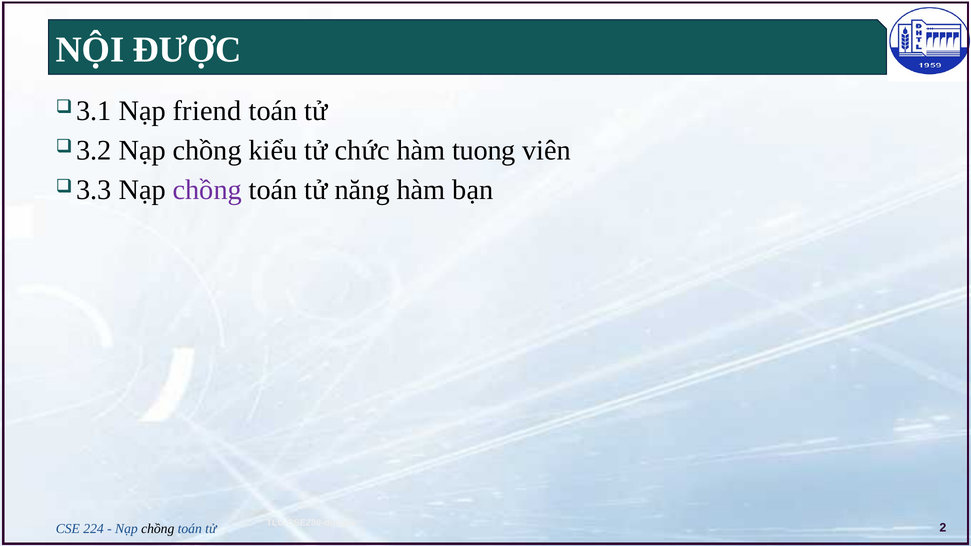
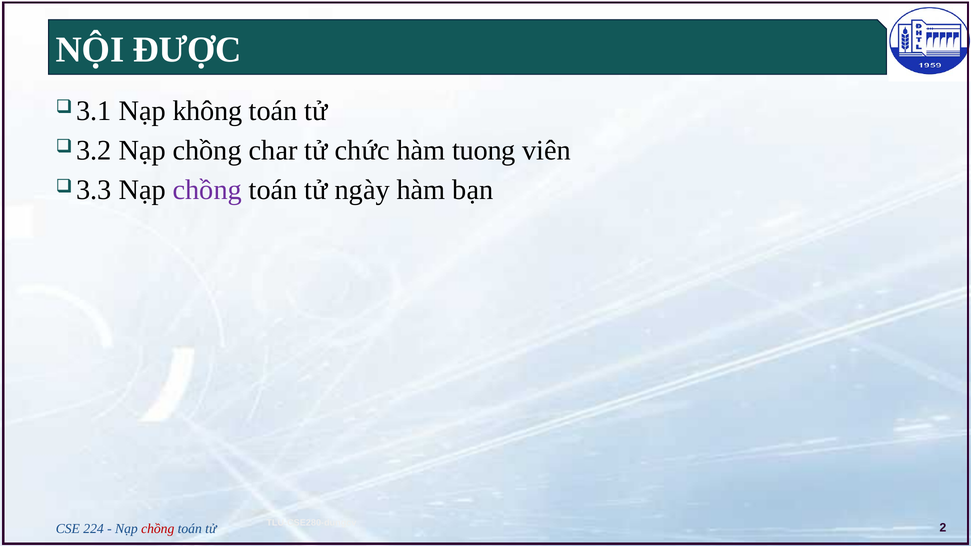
friend: friend -> không (207, 111)
kiểu: kiểu -> char (273, 151)
năng: năng -> ngày (362, 190)
chồng colour: black -> red (158, 529)
